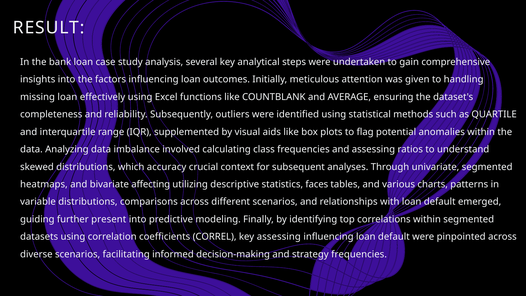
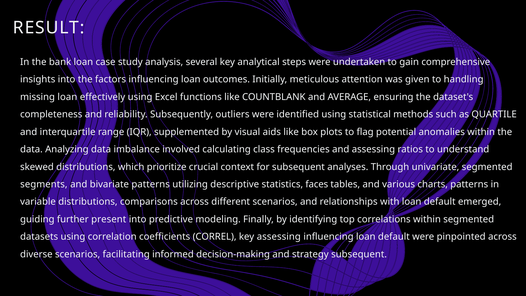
accuracy: accuracy -> prioritize (167, 167)
heatmaps: heatmaps -> segments (44, 184)
bivariate affecting: affecting -> patterns (151, 184)
strategy frequencies: frequencies -> subsequent (359, 254)
